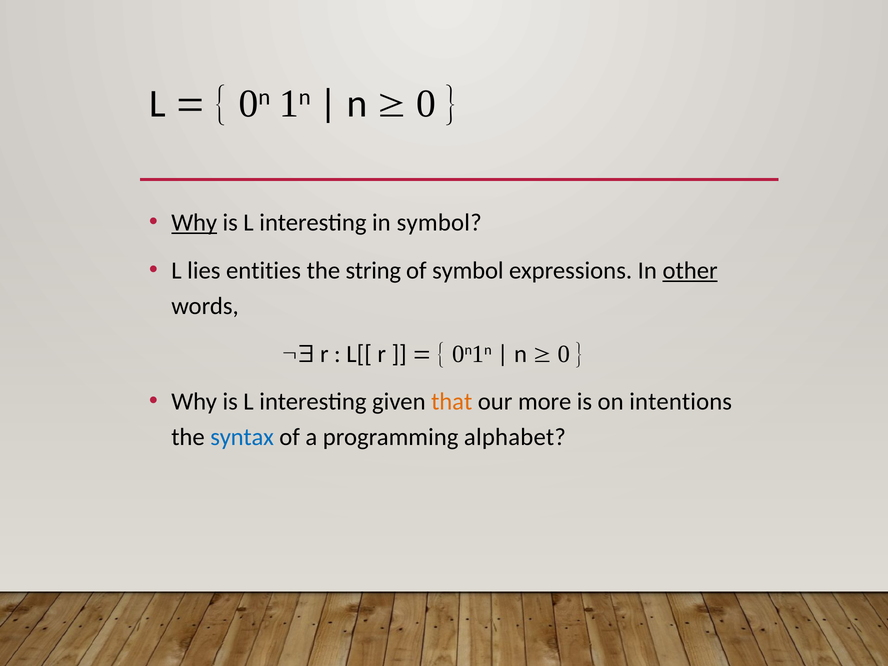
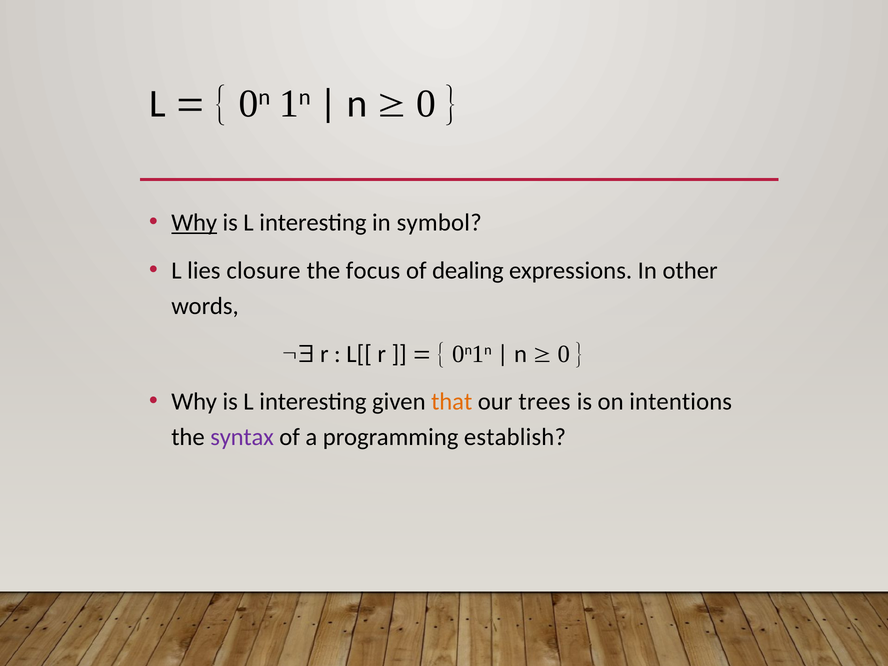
entities: entities -> closure (263, 270)
string: string -> focus (373, 270)
of symbol: symbol -> dealing (468, 270)
other underline: present -> none (690, 270)
more: more -> trees (544, 402)
syntax colour: blue -> purple (242, 437)
alphabet: alphabet -> establish (515, 437)
